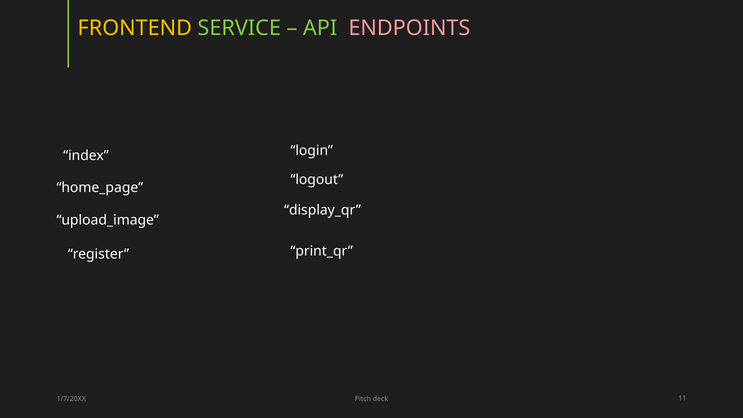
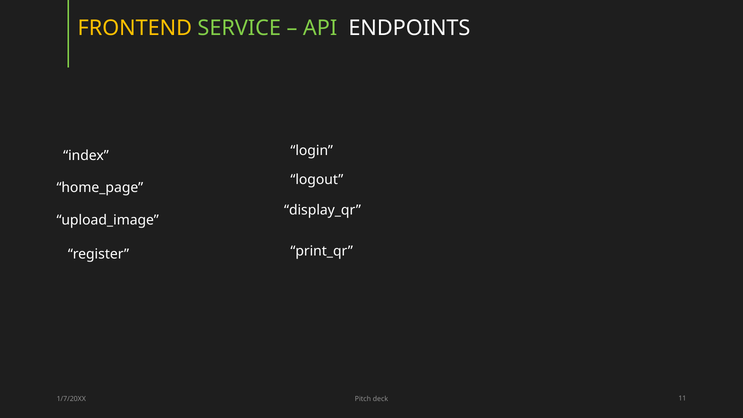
ENDPOINTS colour: pink -> white (409, 28)
